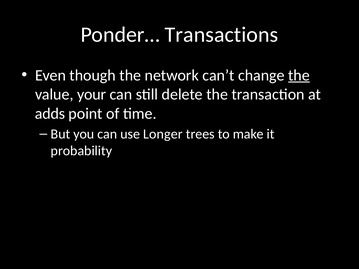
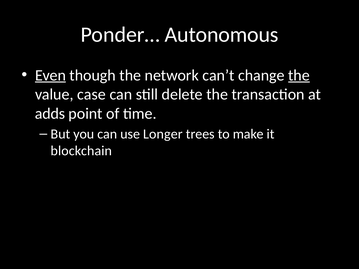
Transactions: Transactions -> Autonomous (222, 35)
Even underline: none -> present (50, 75)
your: your -> case (92, 94)
probability: probability -> blockchain (81, 151)
